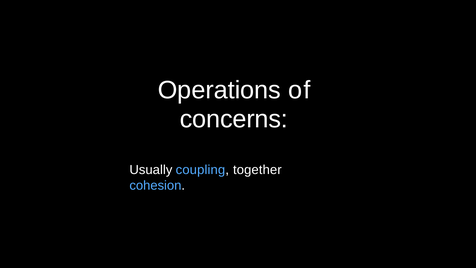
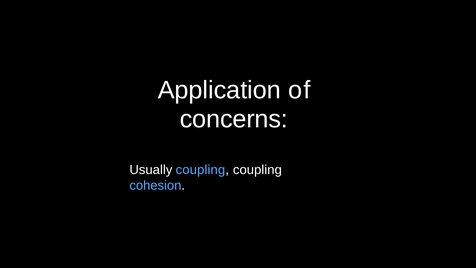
Operations: Operations -> Application (219, 90)
coupling together: together -> coupling (257, 170)
